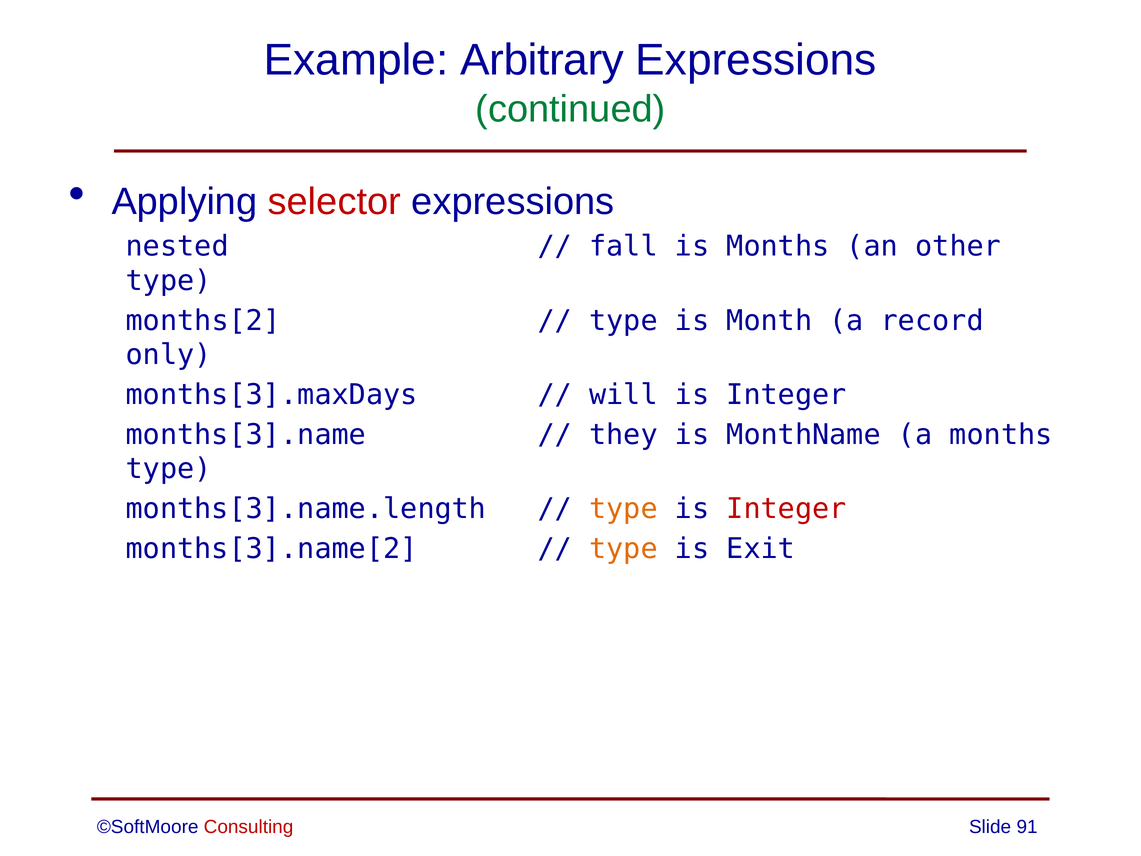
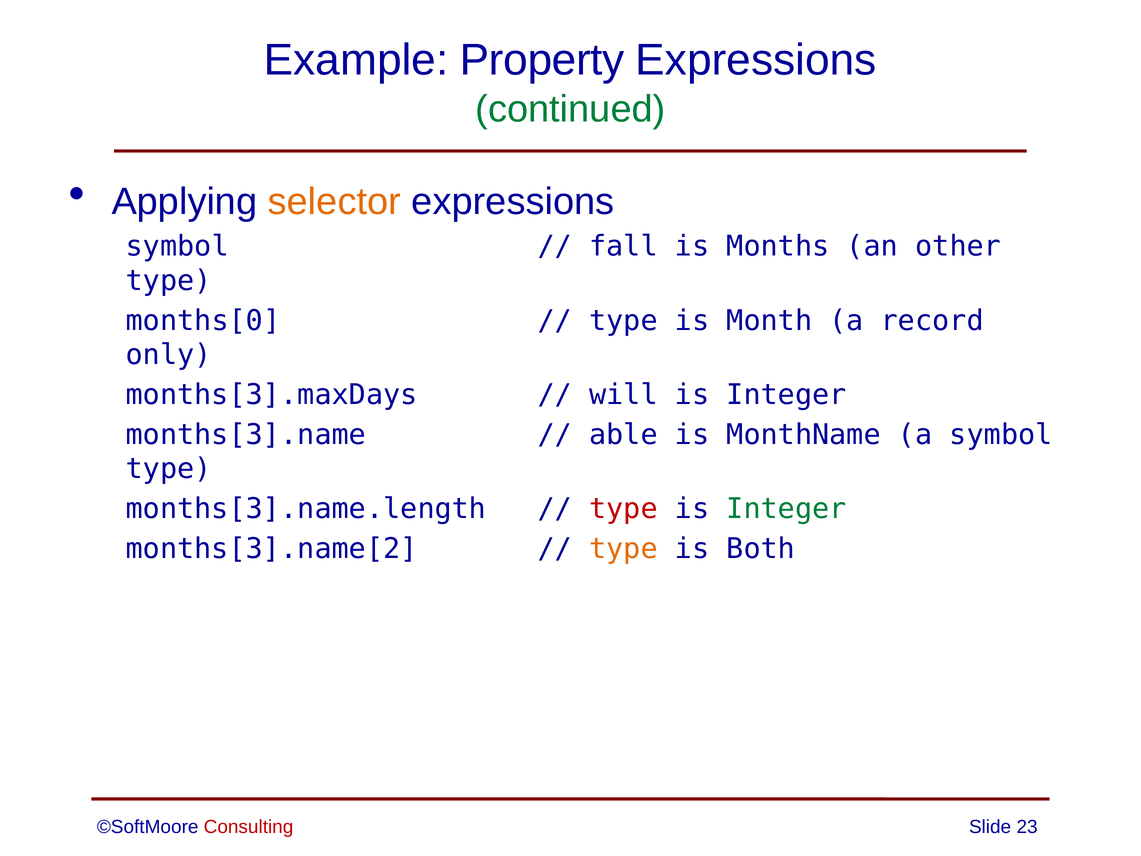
Arbitrary: Arbitrary -> Property (542, 60)
selector colour: red -> orange (334, 201)
nested: nested -> symbol (177, 246)
months[2: months[2 -> months[0 (203, 321)
they: they -> able (623, 435)
a months: months -> symbol (1001, 435)
type colour: orange -> red (623, 509)
Integer colour: red -> green (786, 509)
Exit: Exit -> Both (761, 549)
91: 91 -> 23 (1027, 827)
